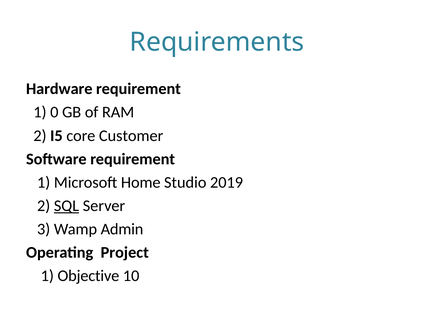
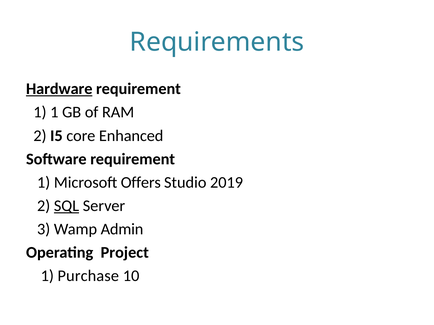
Hardware underline: none -> present (59, 89)
1 0: 0 -> 1 (54, 112)
Customer: Customer -> Enhanced (131, 136)
Home: Home -> Offers (141, 183)
Objective: Objective -> Purchase (88, 276)
